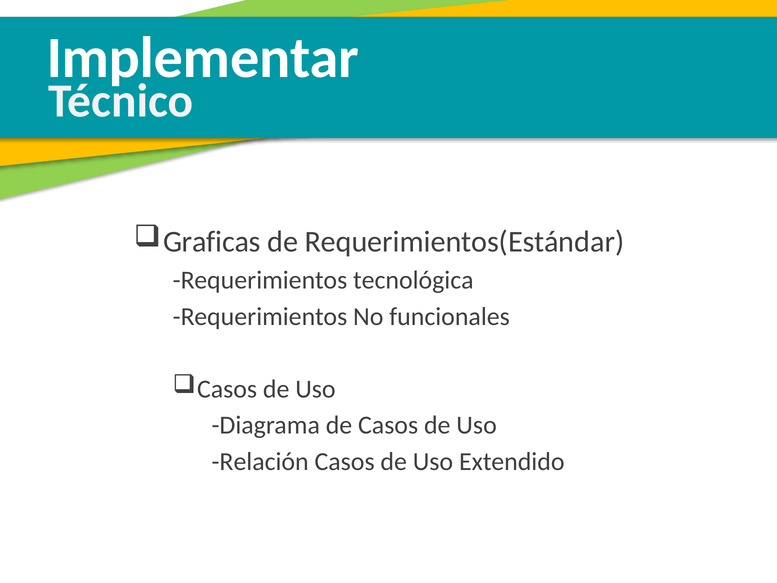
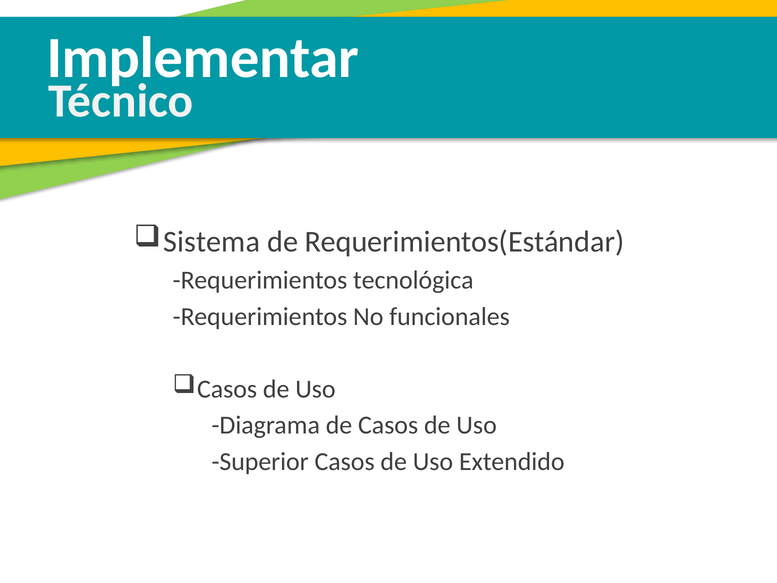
Graficas: Graficas -> Sistema (212, 242)
Relación: Relación -> Superior (260, 461)
